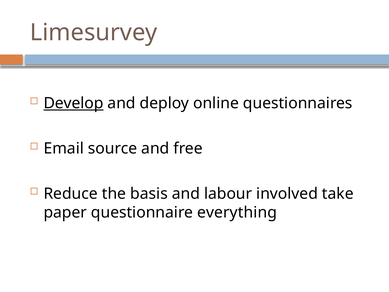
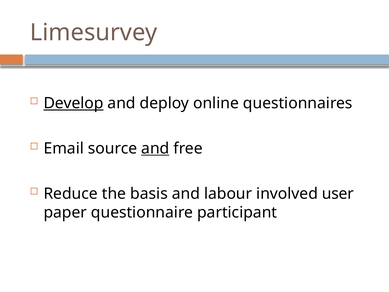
and underline: none -> present (155, 148)
take: take -> user (338, 193)
everything: everything -> participant (237, 212)
